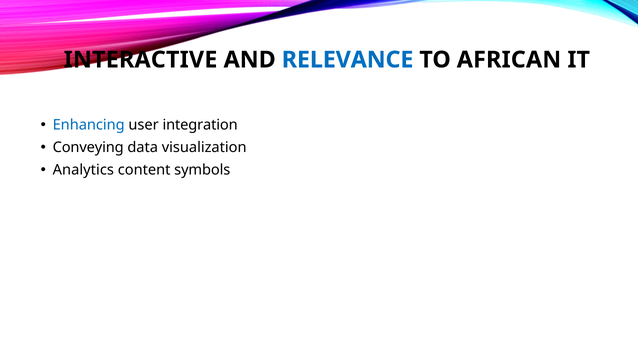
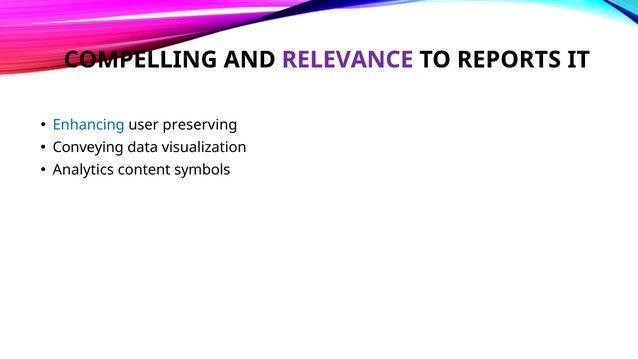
INTERACTIVE: INTERACTIVE -> COMPELLING (141, 60)
RELEVANCE colour: blue -> purple (348, 60)
AFRICAN: AFRICAN -> REPORTS (509, 60)
integration: integration -> preserving (200, 125)
